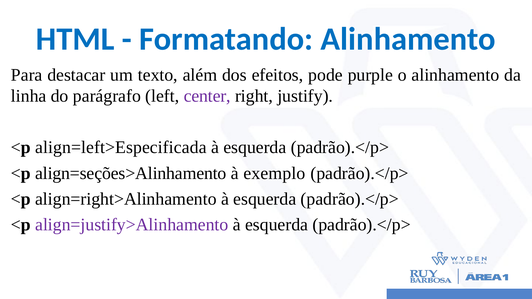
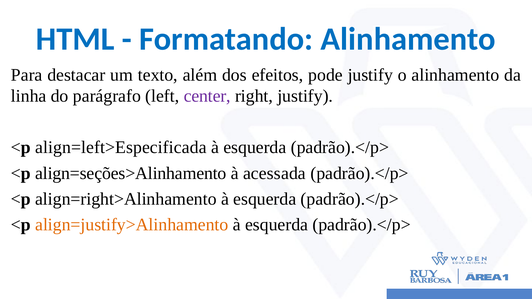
pode purple: purple -> justify (370, 75)
exemplo: exemplo -> acessada (274, 173)
align=justify>Alinhamento colour: purple -> orange (132, 225)
